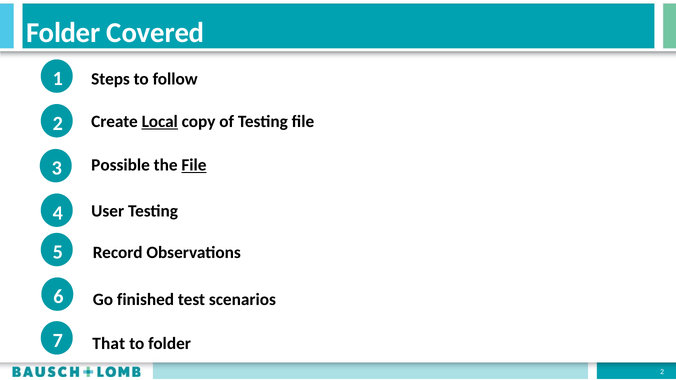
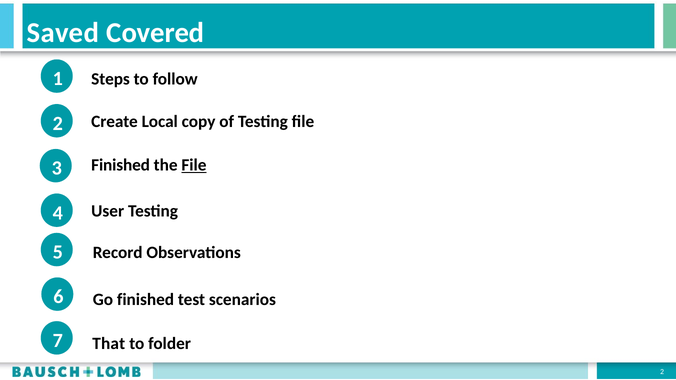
Folder: Folder -> Saved (63, 33)
Local underline: present -> none (160, 122)
Possible: Possible -> Finished (121, 165)
